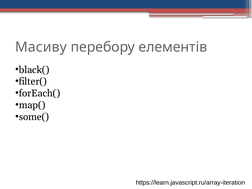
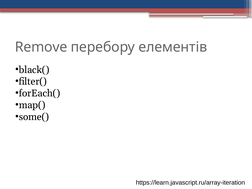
Масиву: Масиву -> Remove (41, 47)
